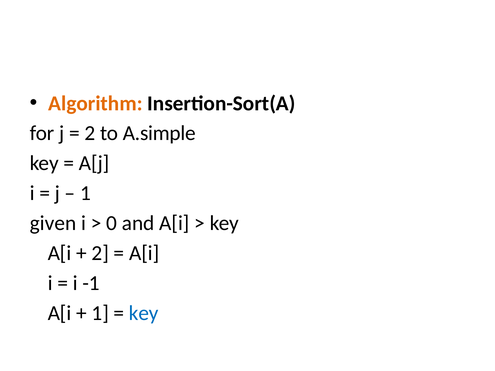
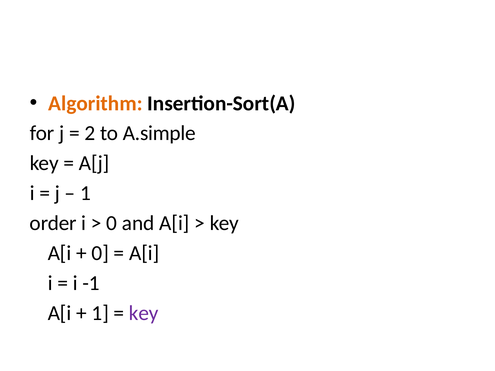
given: given -> order (53, 223)
2: 2 -> 0 (100, 253)
key colour: blue -> purple (144, 313)
